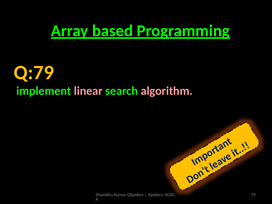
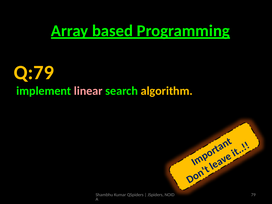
algorithm colour: pink -> yellow (167, 91)
